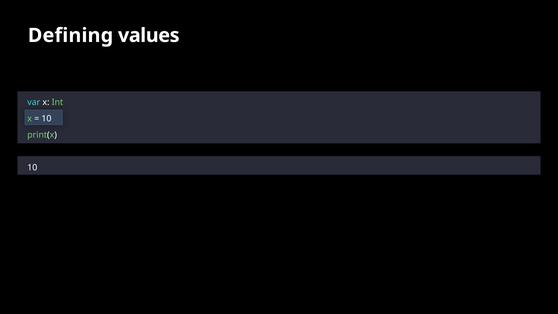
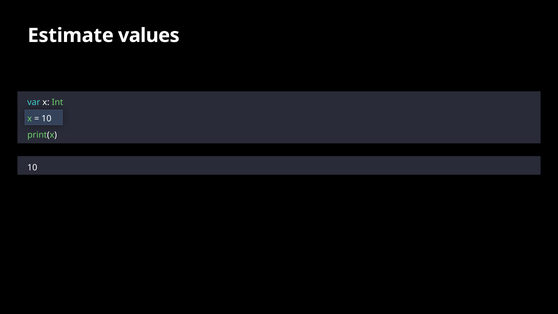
Defining: Defining -> Estimate (71, 35)
